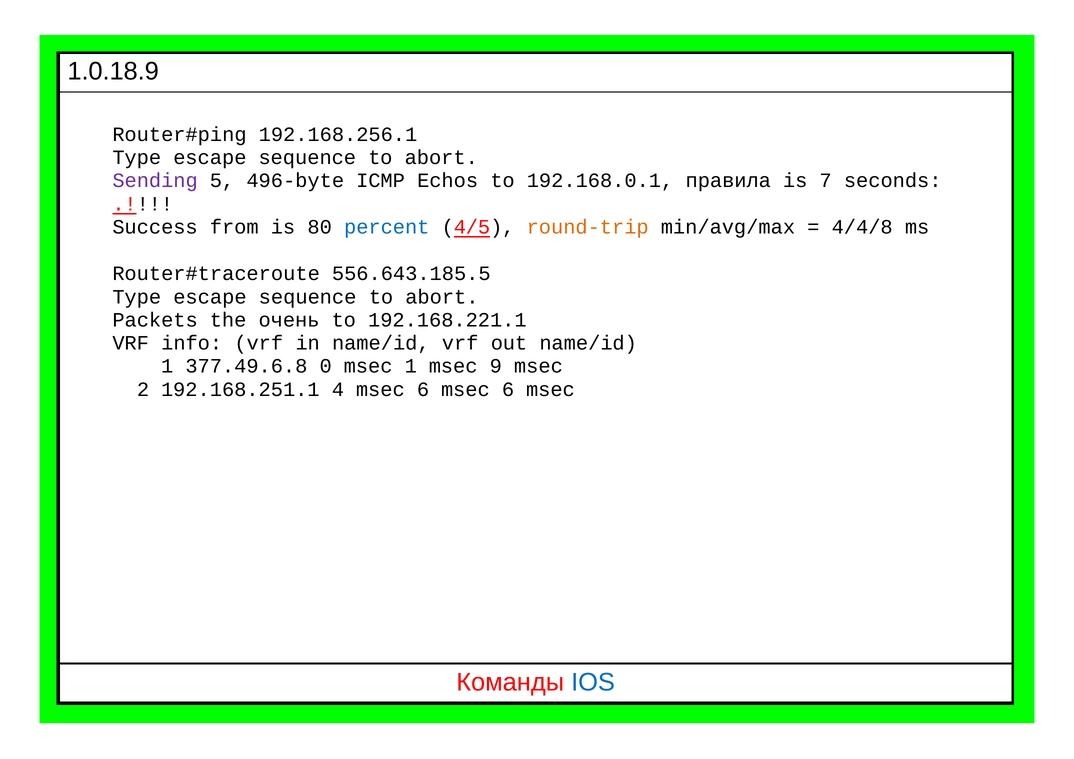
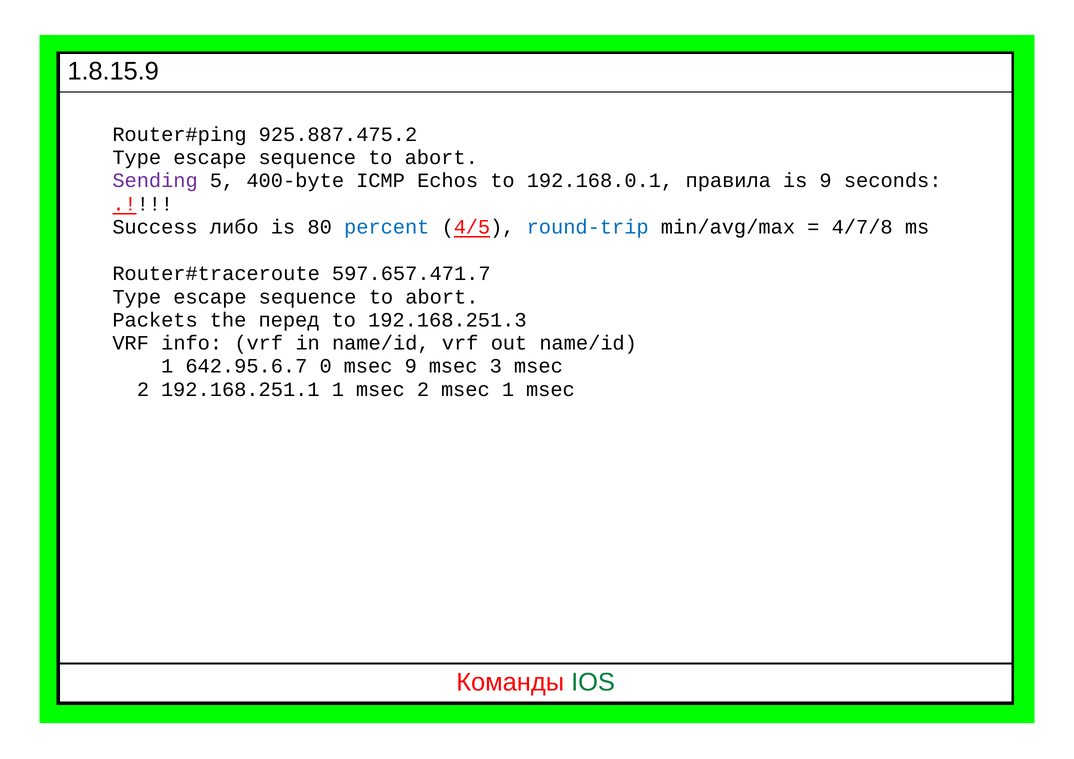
1.0.18.9: 1.0.18.9 -> 1.8.15.9 (113, 71)
192.168.256.1: 192.168.256.1 -> 925.887.475.2 (338, 135)
496-byte: 496-byte -> 400-byte (295, 181)
is 7: 7 -> 9 (826, 181)
from: from -> либо (234, 227)
round-trip colour: orange -> blue (588, 227)
4/4/8: 4/4/8 -> 4/7/8 (862, 227)
556.643.185.5: 556.643.185.5 -> 597.657.471.7 (411, 274)
очень: очень -> перед (289, 320)
192.168.221.1: 192.168.221.1 -> 192.168.251.3 (447, 320)
377.49.6.8: 377.49.6.8 -> 642.95.6.7 (246, 367)
msec 1: 1 -> 9 (411, 367)
9: 9 -> 3 (496, 367)
192.168.251.1 4: 4 -> 1 (338, 390)
6: 6 -> 2 (423, 390)
6: 6 -> 1 (508, 390)
IOS colour: blue -> green (593, 683)
